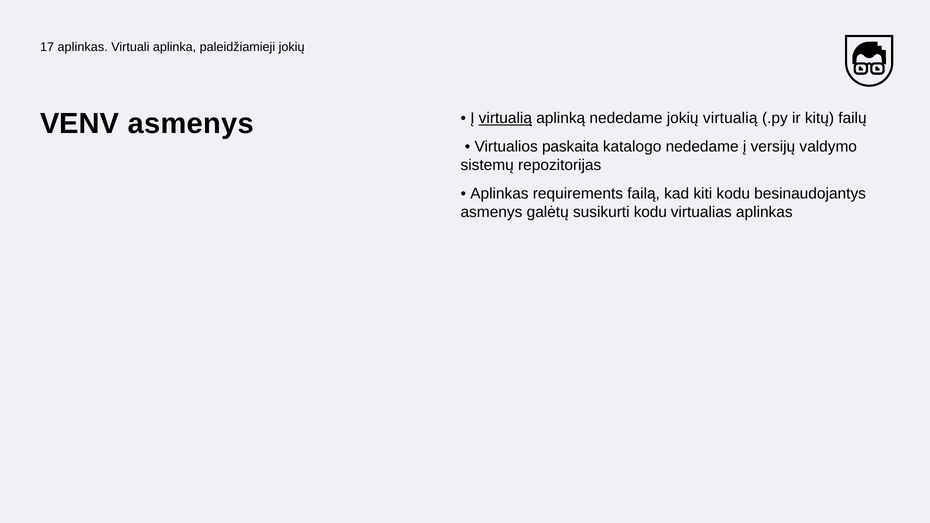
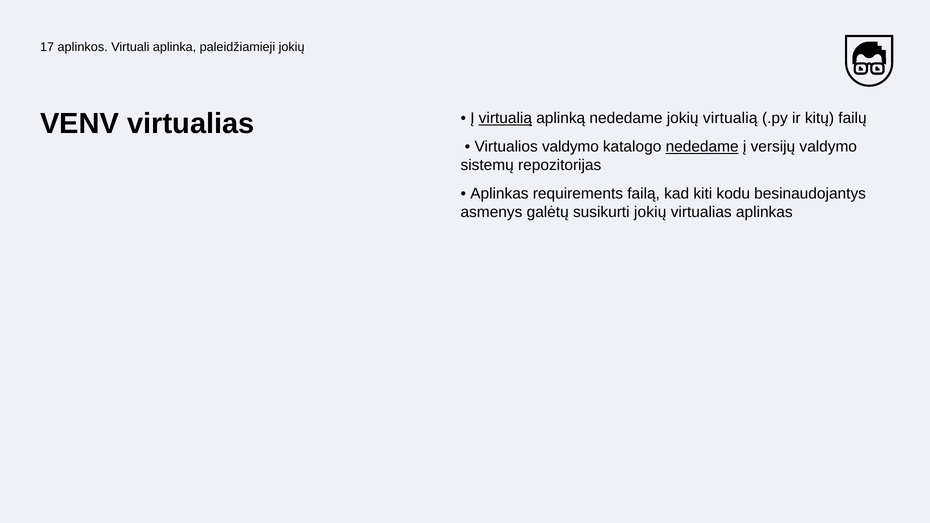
17 aplinkas: aplinkas -> aplinkos (83, 47)
VENV asmenys: asmenys -> virtualias (191, 124)
Virtualios paskaita: paskaita -> valdymo (570, 147)
nededame underline: none -> present (702, 147)
susikurti kodu: kodu -> jokių (650, 212)
